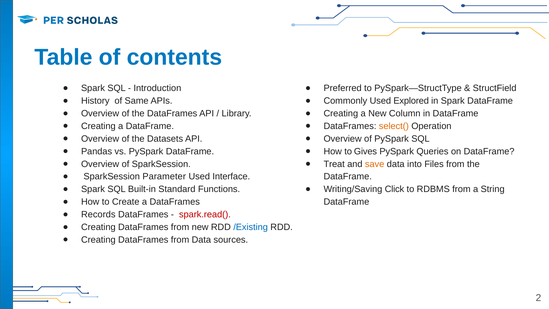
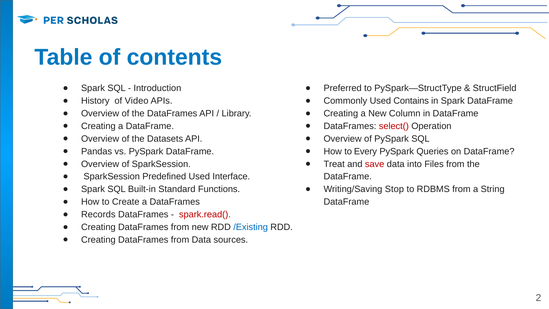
Same: Same -> Video (137, 101)
Explored: Explored -> Contains (411, 101)
select( colour: orange -> red (394, 126)
Gives: Gives -> Every (365, 151)
save colour: orange -> red (375, 164)
Parameter: Parameter -> Predefined (164, 177)
Click: Click -> Stop (394, 189)
